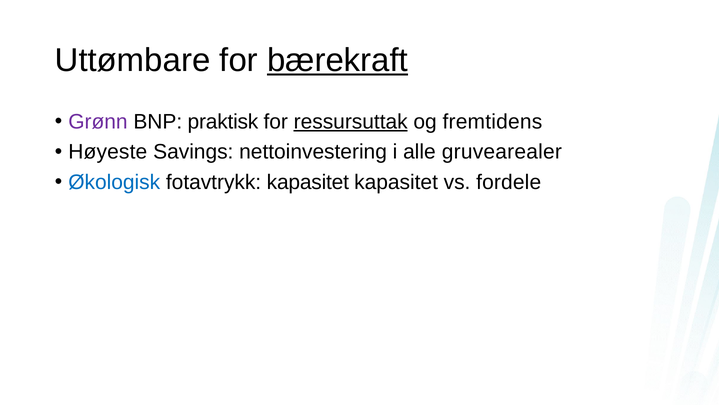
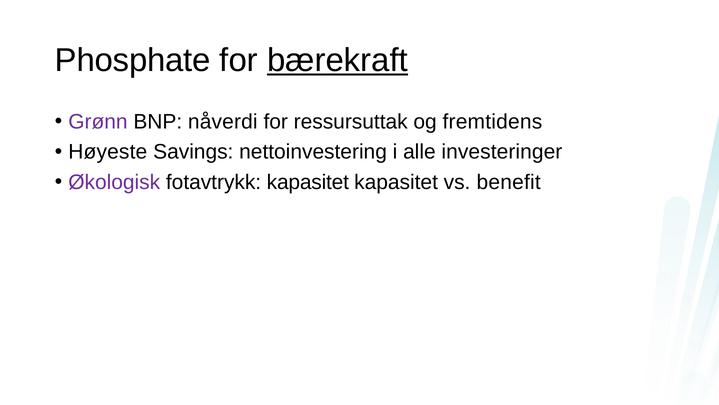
Uttømbare: Uttømbare -> Phosphate (133, 60)
praktisk: praktisk -> nåverdi (223, 122)
ressursuttak underline: present -> none (351, 122)
gruvearealer: gruvearealer -> investeringer (502, 152)
Økologisk colour: blue -> purple (114, 182)
fordele: fordele -> benefit (509, 182)
